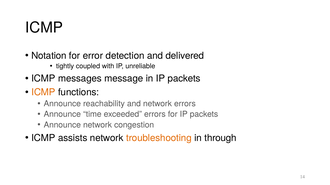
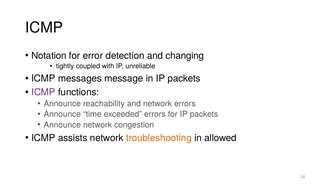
delivered: delivered -> changing (185, 56)
ICMP colour: orange -> purple (43, 93)
through: through -> allowed (221, 138)
